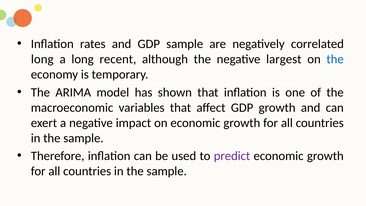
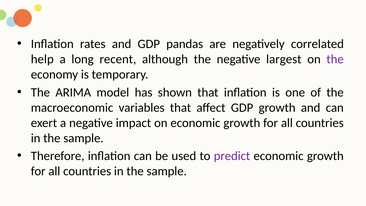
GDP sample: sample -> pandas (185, 44)
long: long -> help (42, 59)
the colour: blue -> purple (335, 59)
